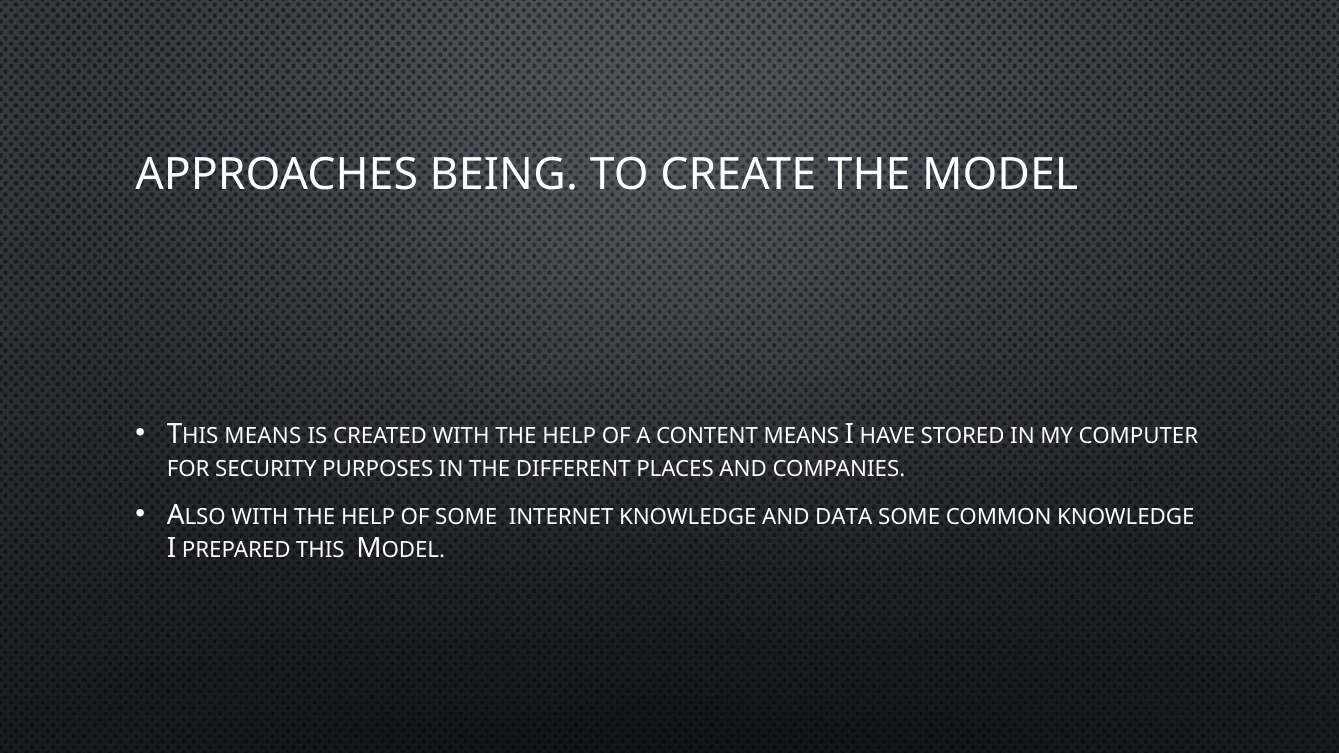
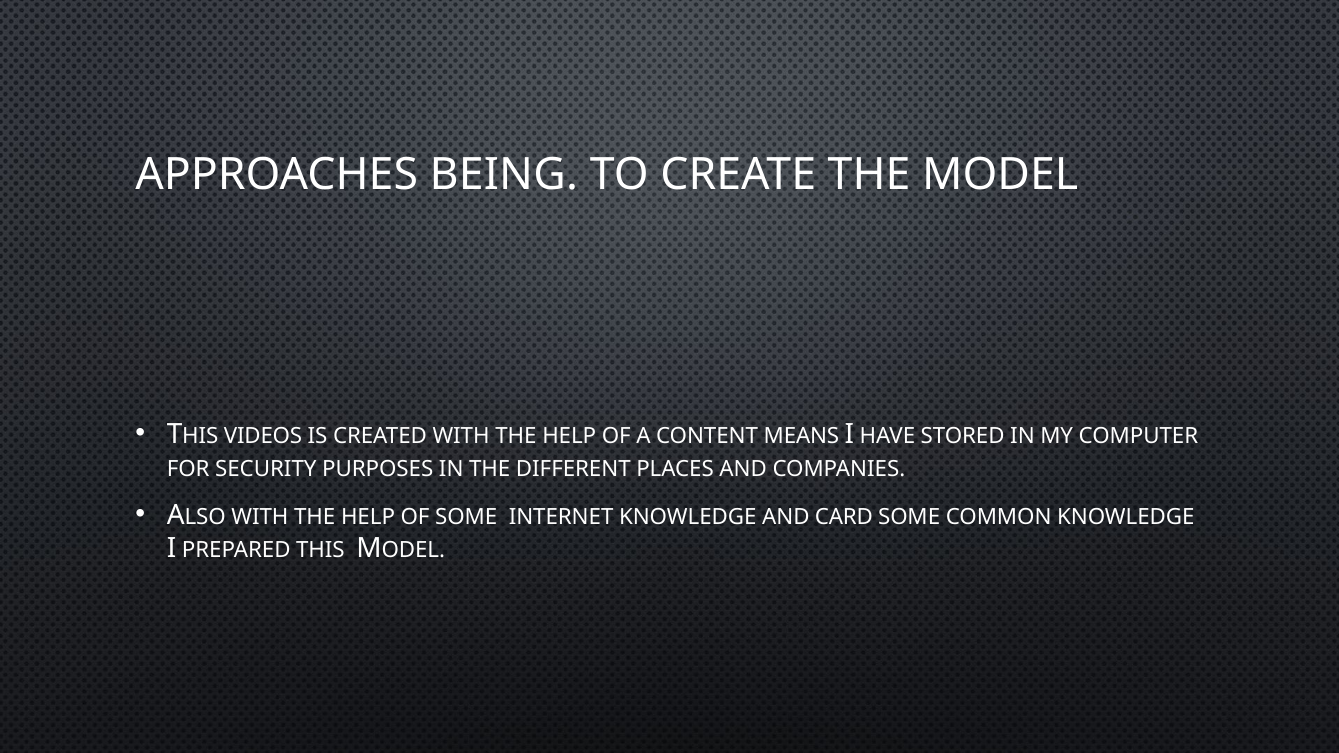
MEANS: MEANS -> VIDEOS (263, 436)
DATA: DATA -> CARD (844, 517)
